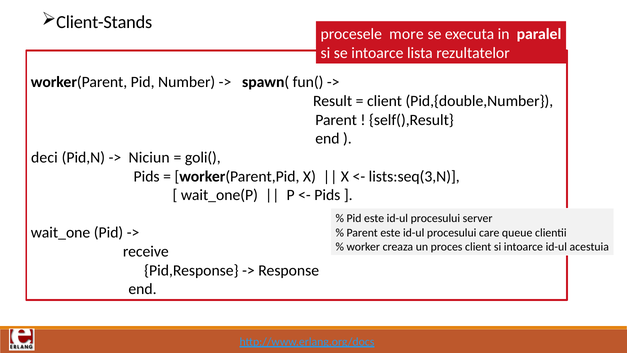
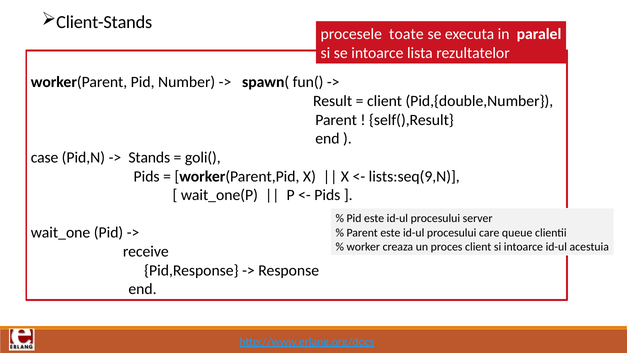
more: more -> toate (406, 34)
deci: deci -> case (45, 157)
Niciun: Niciun -> Stands (149, 157)
lists:seq(3,N: lists:seq(3,N -> lists:seq(9,N (414, 176)
